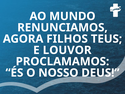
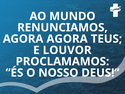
AGORA FILHOS: FILHOS -> AGORA (67, 39)
